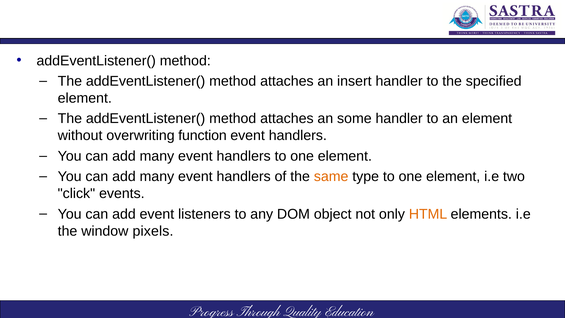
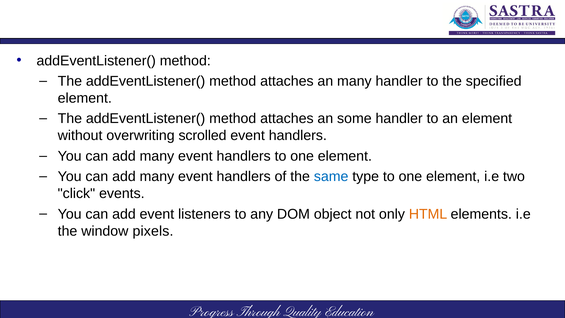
an insert: insert -> many (354, 81)
function: function -> scrolled (203, 136)
same colour: orange -> blue (331, 177)
